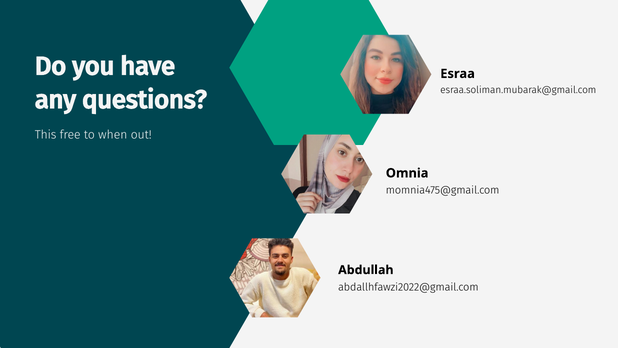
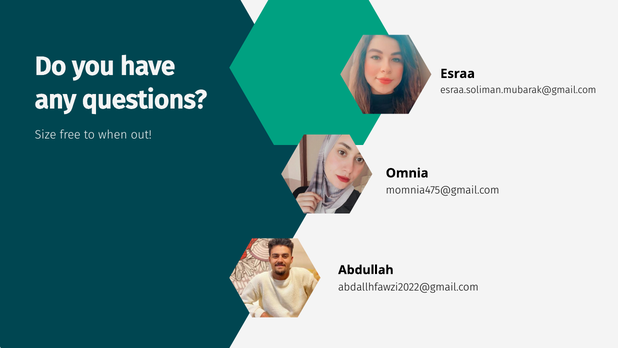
This: This -> Size (46, 135)
